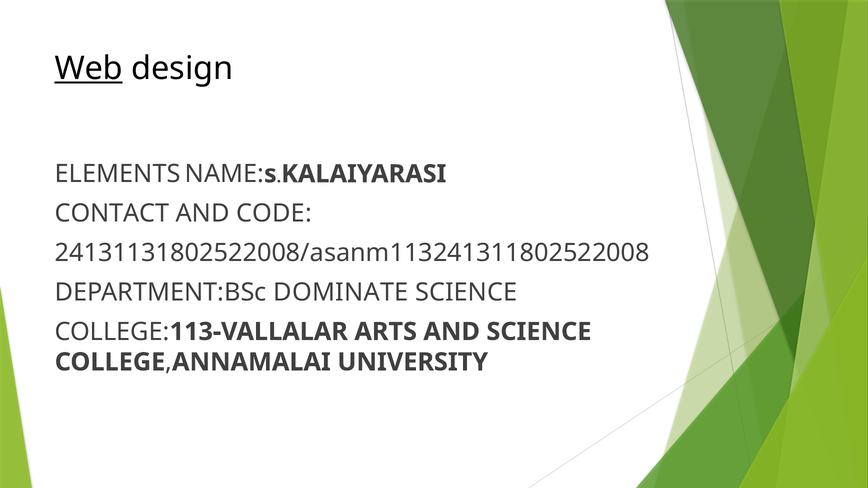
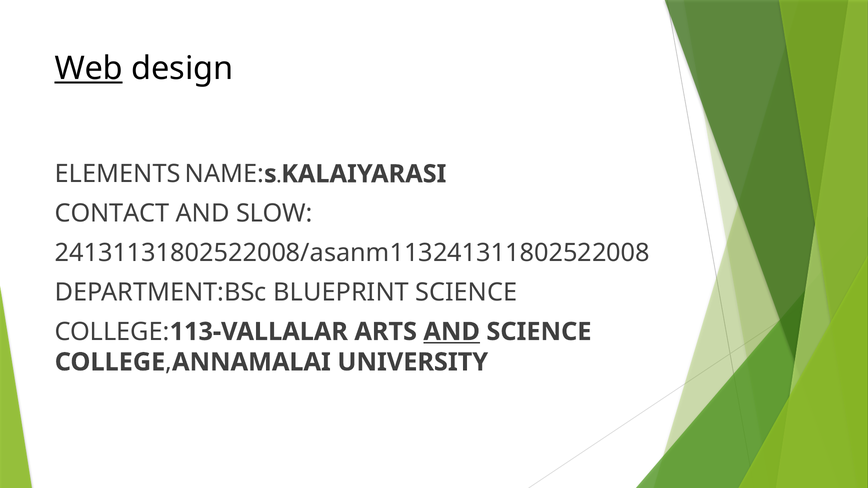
CODE: CODE -> SLOW (274, 213)
DOMINATE: DOMINATE -> BLUEPRINT (341, 292)
AND underline: none -> present (452, 332)
